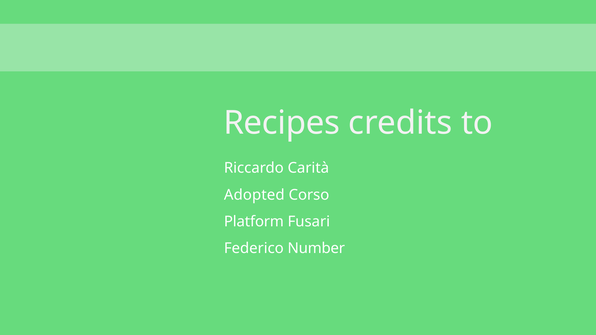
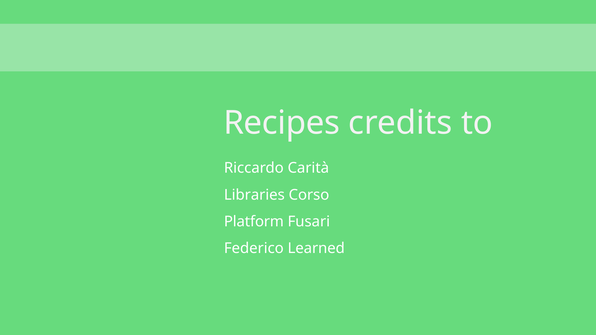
Adopted: Adopted -> Libraries (254, 195)
Number: Number -> Learned (316, 249)
